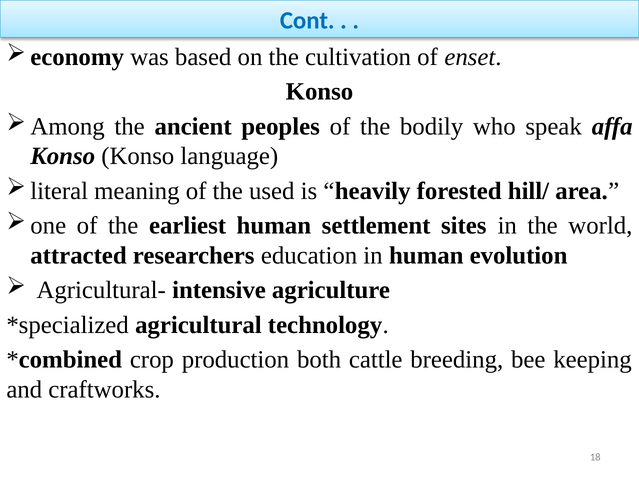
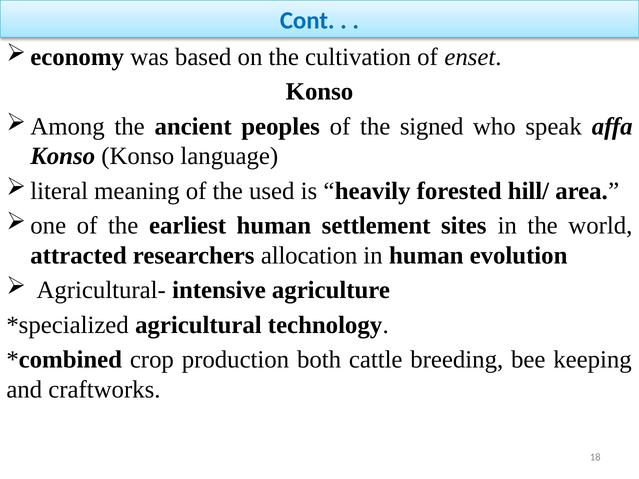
bodily: bodily -> signed (432, 127)
education: education -> allocation (309, 256)
